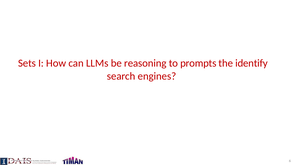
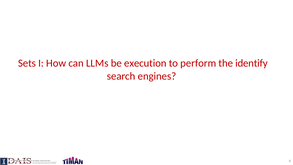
reasoning: reasoning -> execution (145, 63)
prompts: prompts -> perform (198, 63)
